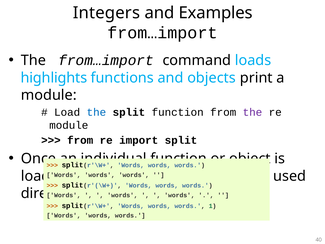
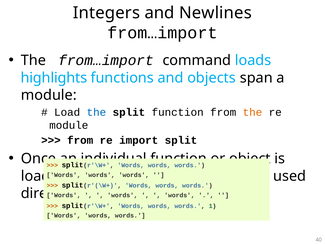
Examples: Examples -> Newlines (215, 13)
print: print -> span (256, 78)
the colour: purple -> orange (252, 112)
